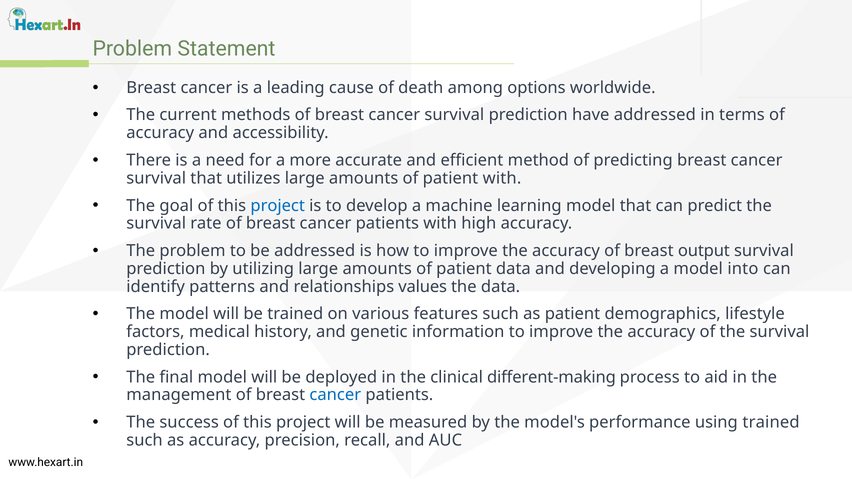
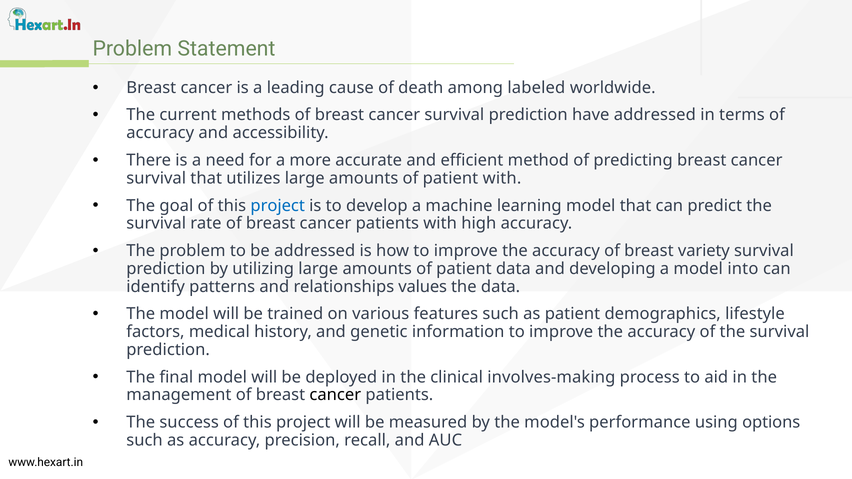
options: options -> labeled (536, 88)
output: output -> variety (704, 251)
different-making: different-making -> involves-making (551, 377)
cancer colour: blue -> black (335, 395)
using trained: trained -> options (771, 423)
